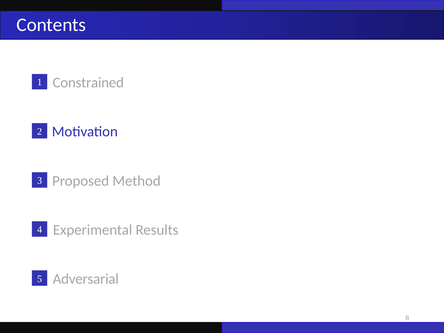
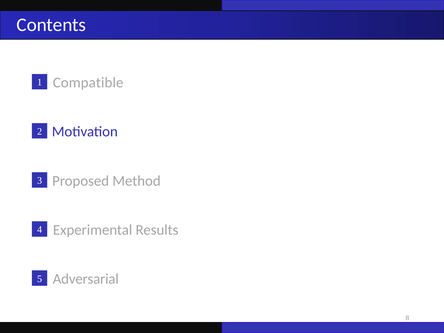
Constrained: Constrained -> Compatible (88, 83)
